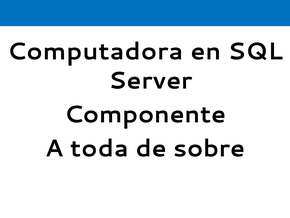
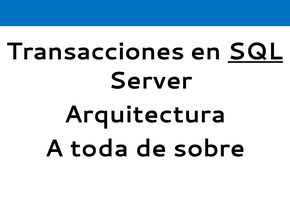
Computadora: Computadora -> Transacciones (95, 51)
SQL underline: none -> present (255, 51)
Componente: Componente -> Arquitectura (145, 114)
